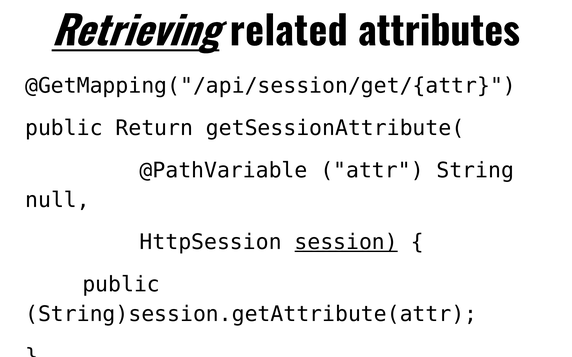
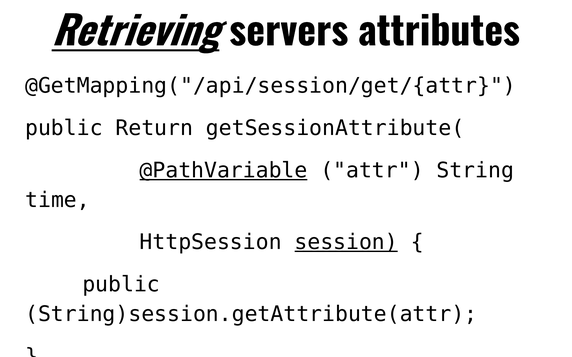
related: related -> servers (289, 32)
@PathVariable underline: none -> present (224, 171)
null: null -> time (57, 200)
